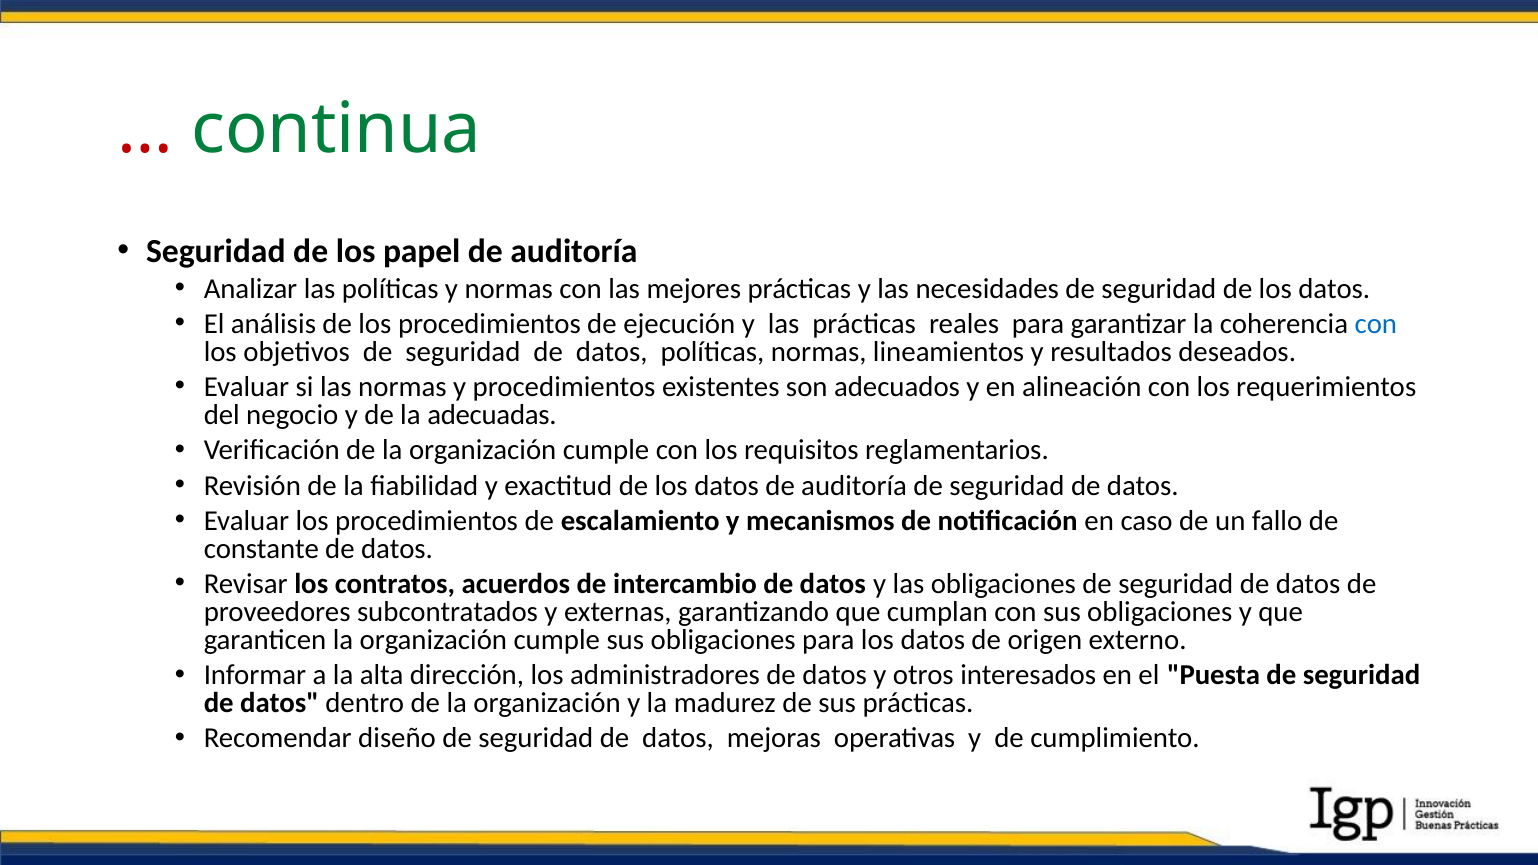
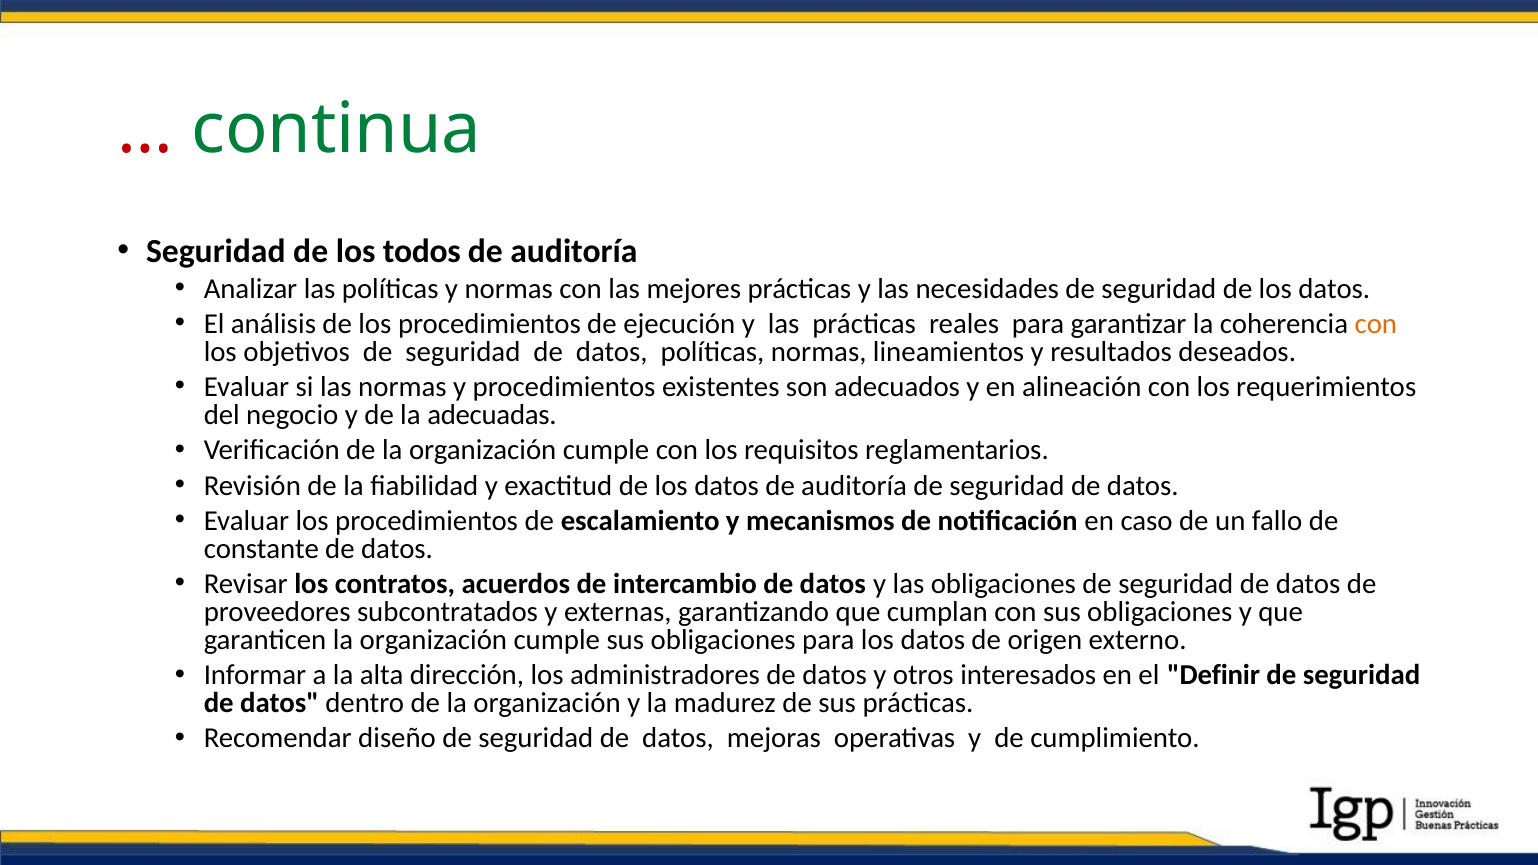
papel: papel -> todos (422, 251)
con colour: blue -> orange (1376, 324)
Puesta: Puesta -> Definir (1214, 675)
